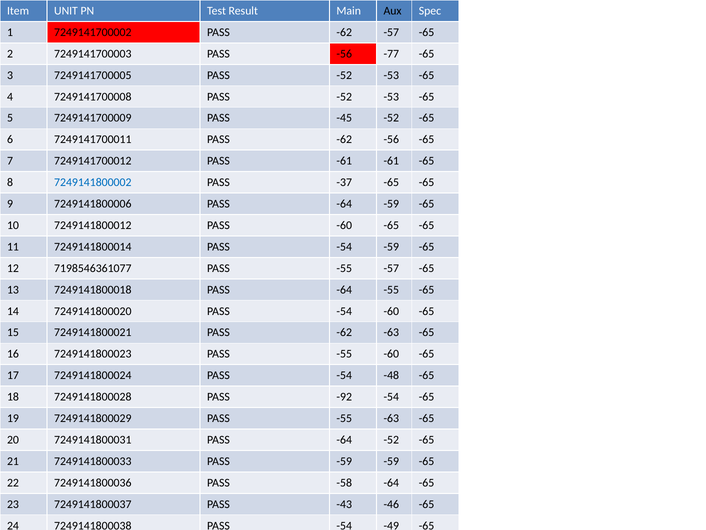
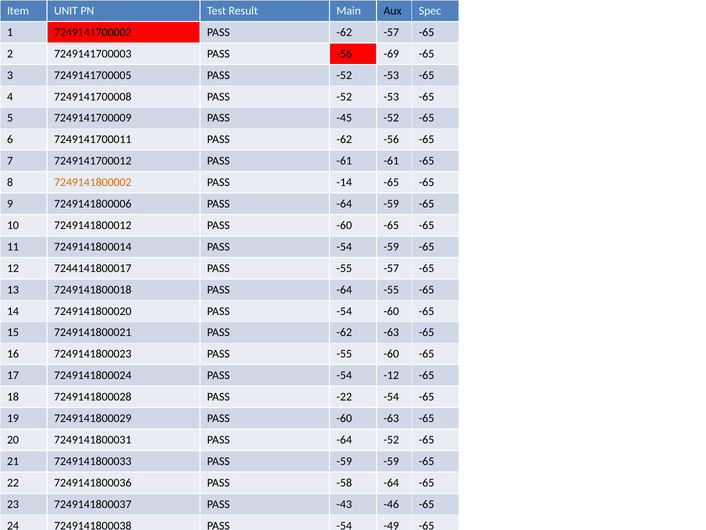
-77: -77 -> -69 (391, 54)
7249141800002 colour: blue -> orange (93, 182)
-37: -37 -> -14 (344, 182)
7198546361077: 7198546361077 -> 7244141800017 (93, 268)
-48: -48 -> -12 (391, 375)
-92: -92 -> -22 (344, 397)
7249141800029 PASS -55: -55 -> -60 (344, 418)
